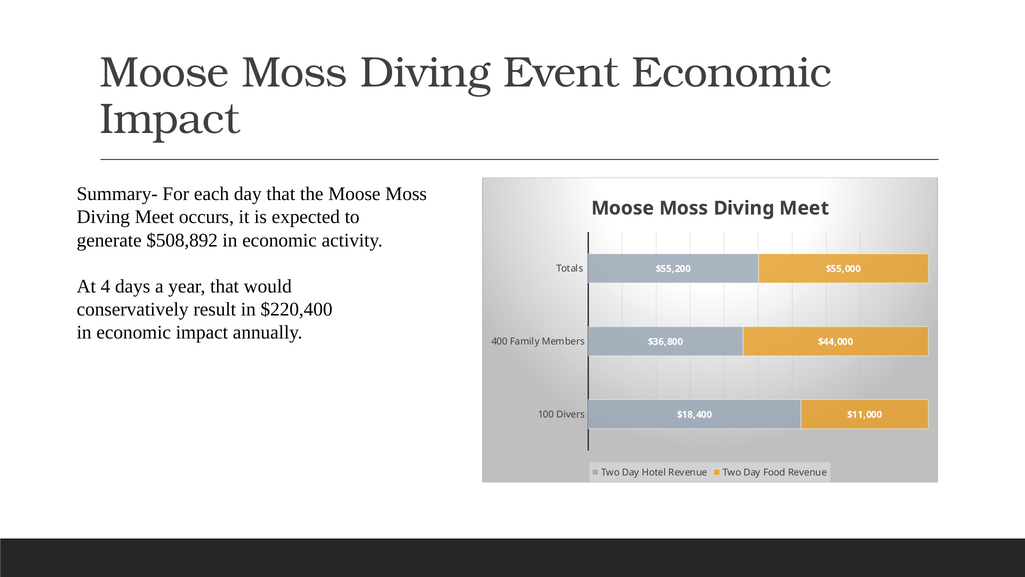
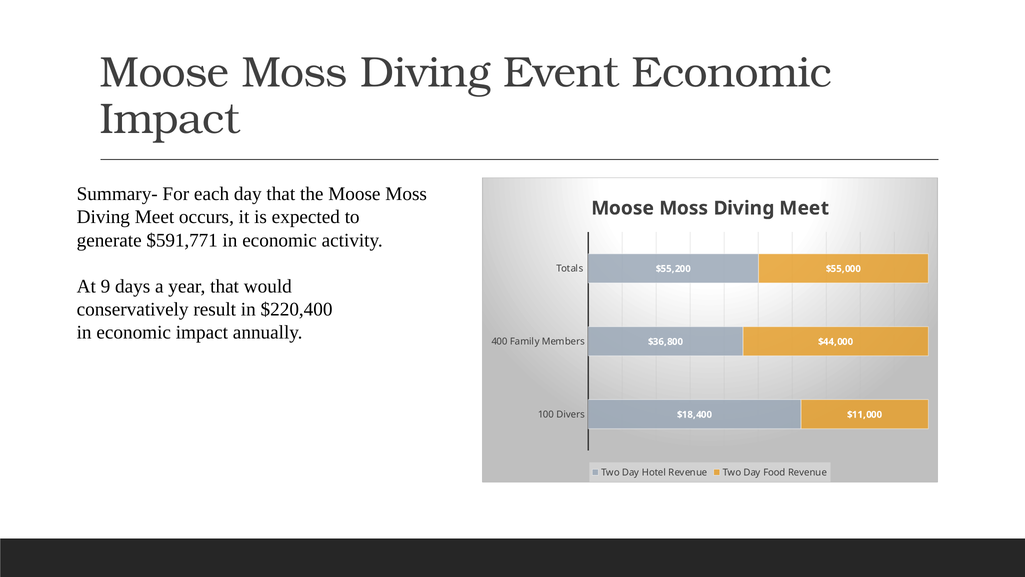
$508,892: $508,892 -> $591,771 (182, 240)
4: 4 -> 9 (105, 286)
